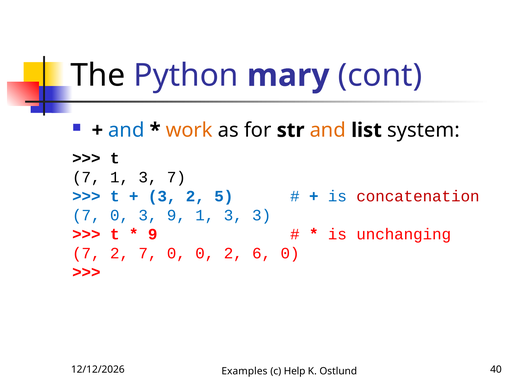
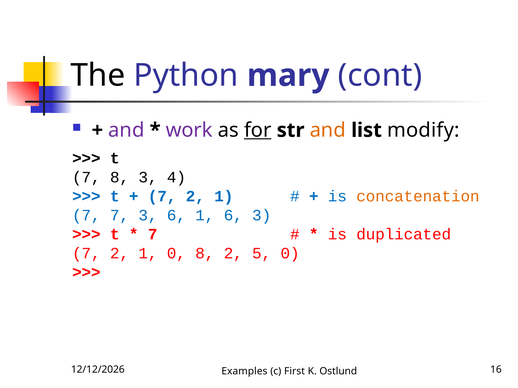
and colour: blue -> purple (126, 130)
work colour: orange -> purple (189, 130)
for underline: none -> present (258, 130)
system: system -> modify (423, 130)
7 1: 1 -> 8 (120, 178)
3 7: 7 -> 4 (176, 178)
3: 3 -> 7 (162, 197)
5: 5 -> 1 (224, 197)
concatenation colour: red -> orange (418, 197)
0: 0 -> 7 (120, 216)
3 9: 9 -> 6 (176, 216)
3: 3 -> 6 (233, 216)
9: 9 -> 7 (153, 235)
unchanging: unchanging -> duplicated (404, 235)
7: 7 -> 1 (148, 254)
0 0: 0 -> 8 (205, 254)
6: 6 -> 5 (262, 254)
Help: Help -> First (295, 372)
40: 40 -> 16 (496, 370)
